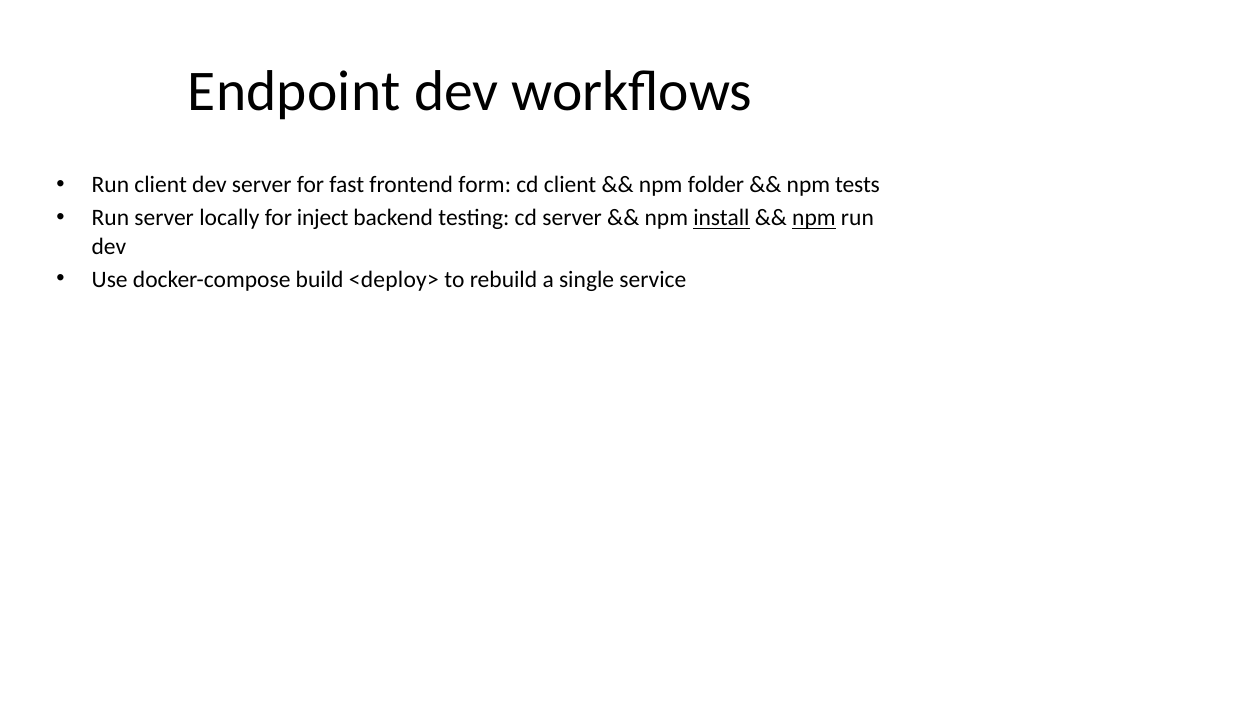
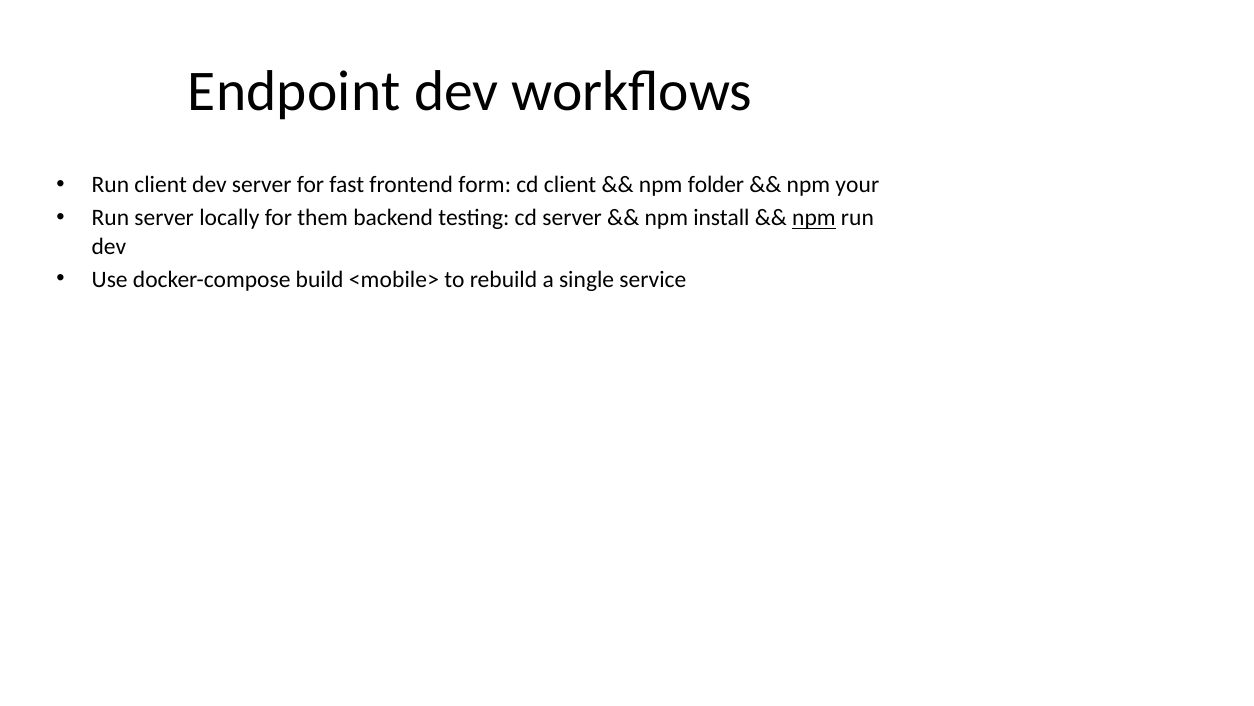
tests: tests -> your (857, 185)
inject: inject -> them (323, 218)
install underline: present -> none (721, 218)
<deploy>: <deploy> -> <mobile> (394, 279)
